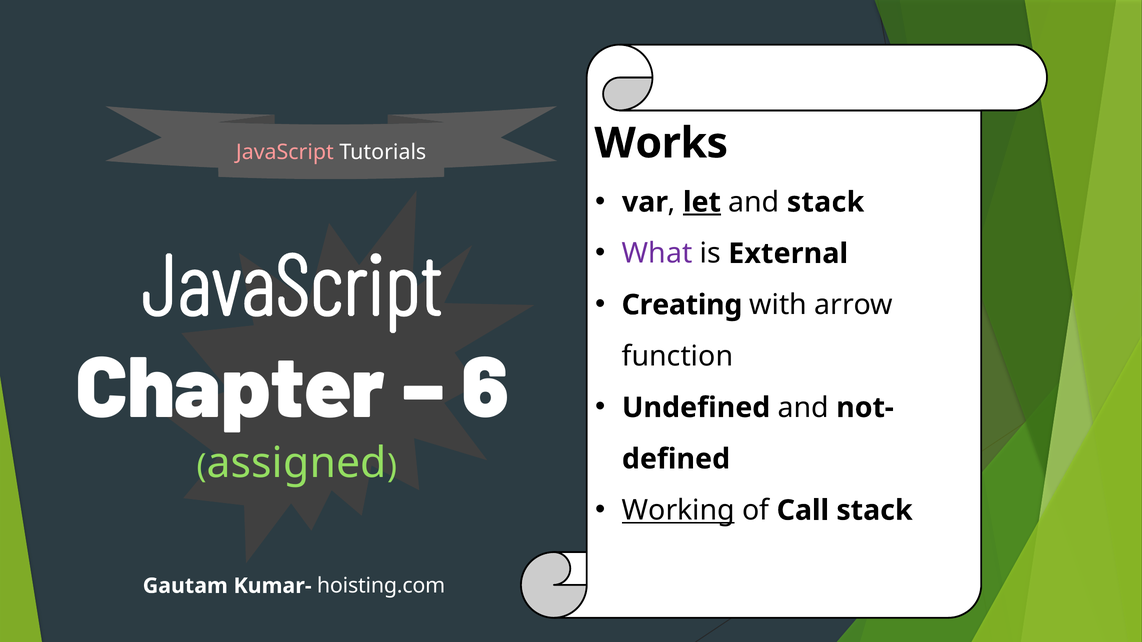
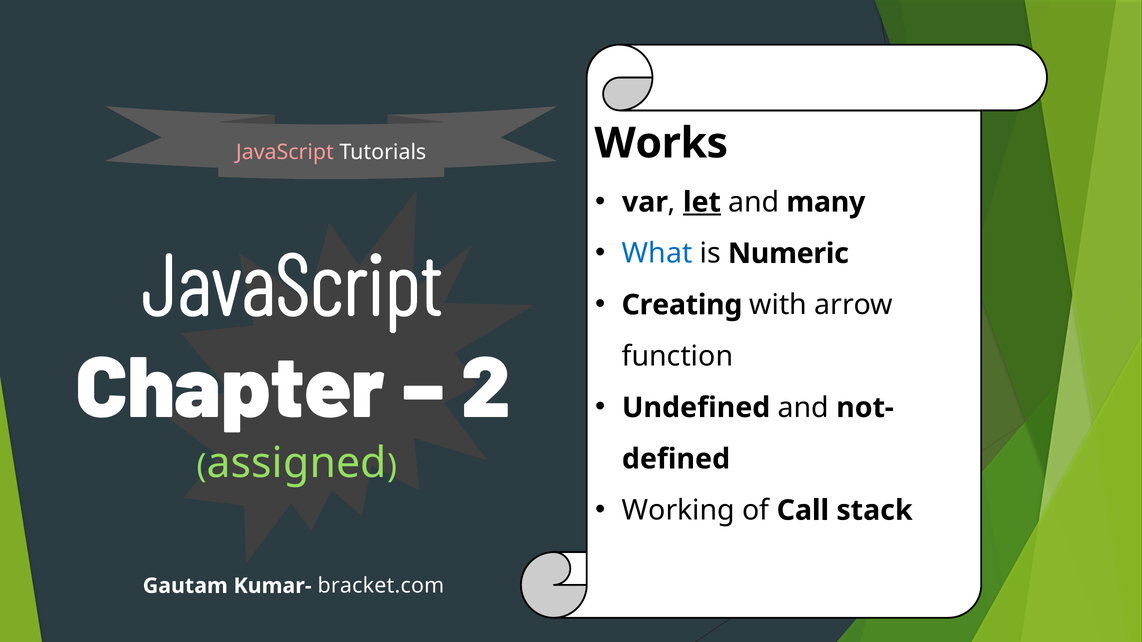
and stack: stack -> many (826, 202)
What colour: purple -> blue (657, 254)
External: External -> Numeric (788, 254)
6: 6 -> 2 (486, 389)
Working underline: present -> none (678, 511)
hoisting.com: hoisting.com -> bracket.com (381, 586)
